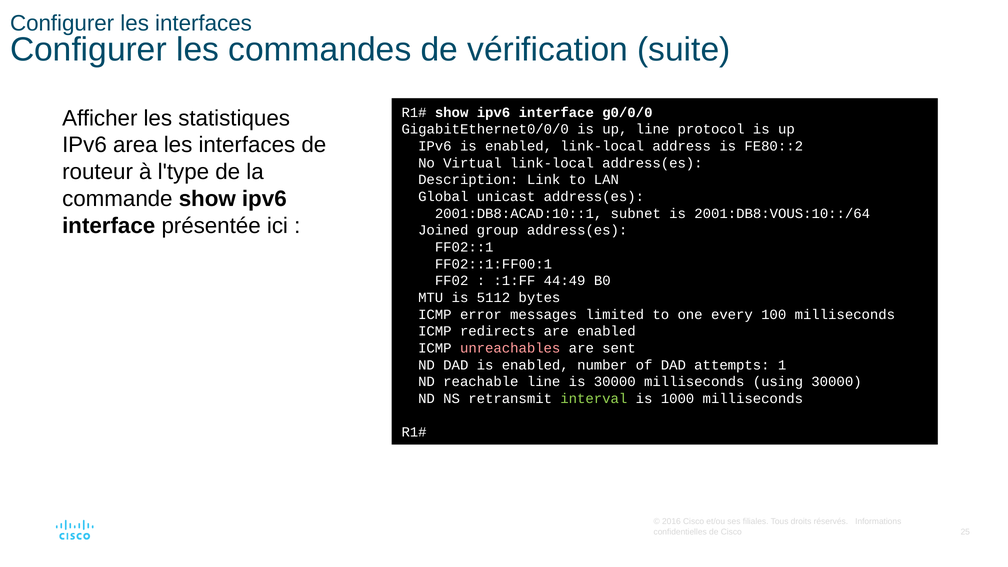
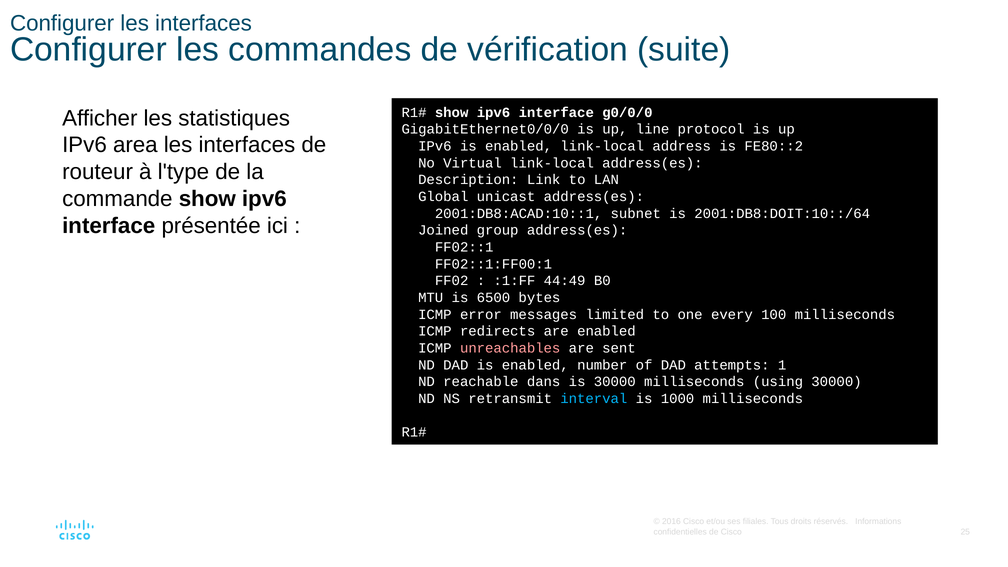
2001:DB8:VOUS:10::/64: 2001:DB8:VOUS:10::/64 -> 2001:DB8:DOIT:10::/64 (782, 213)
5112: 5112 -> 6500 (493, 298)
reachable line: line -> dans (544, 382)
interval colour: light green -> light blue (594, 399)
